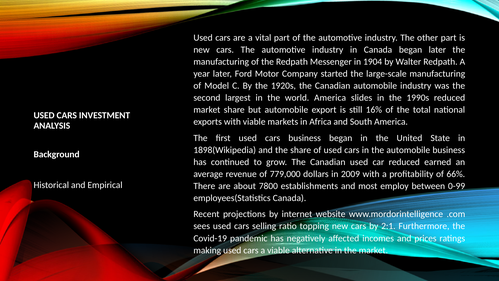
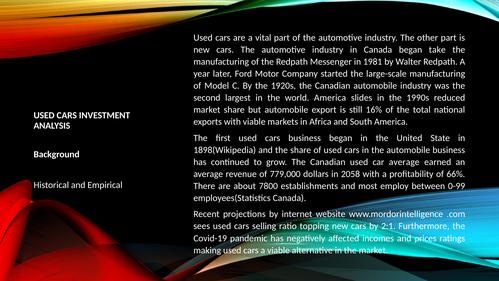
began later: later -> take (437, 50)
1904: 1904 -> 1981 (373, 62)
car reduced: reduced -> average (404, 162)
2009: 2009 -> 2058 (350, 174)
